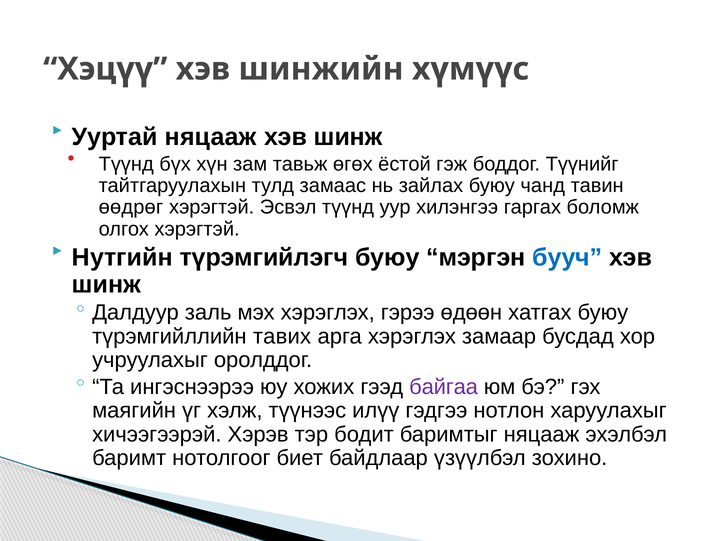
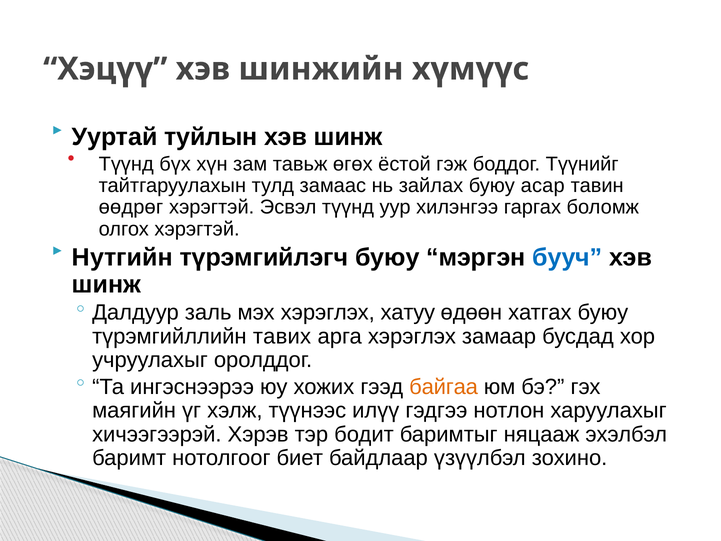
Ууртай няцааж: няцааж -> туйлын (211, 137)
чанд: чанд -> асар (543, 186)
гэрээ: гэрээ -> хатуу (408, 312)
байгаа colour: purple -> orange (444, 387)
